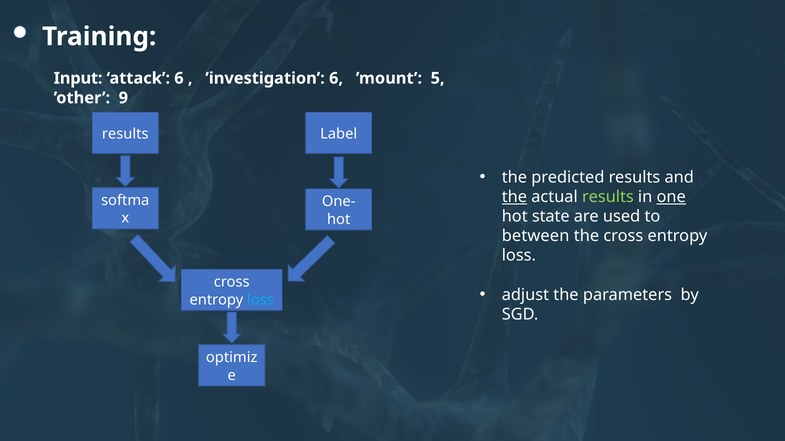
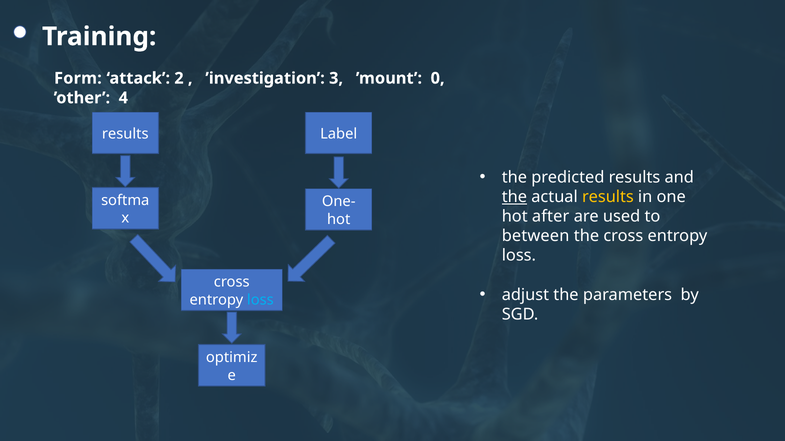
Input: Input -> Form (78, 78)
attack 6: 6 -> 2 (179, 78)
’investigation 6: 6 -> 3 (336, 78)
5: 5 -> 0 (438, 78)
9: 9 -> 4 (123, 98)
results colour: light green -> yellow (608, 197)
one underline: present -> none (671, 197)
state: state -> after (551, 217)
